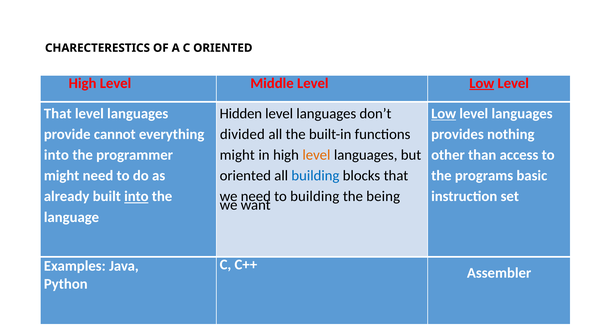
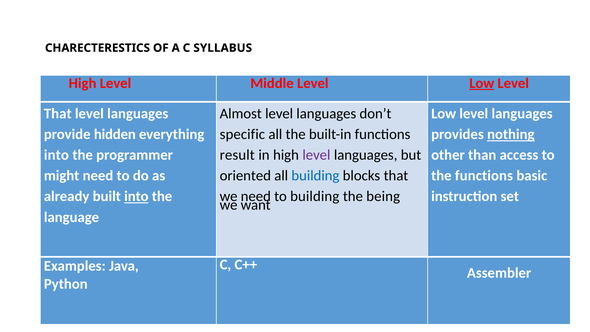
C ORIENTED: ORIENTED -> SYLLABUS (223, 48)
Hidden: Hidden -> Almost (241, 114)
Low underline: present -> none (444, 114)
cannot: cannot -> hidden (115, 134)
divided: divided -> specific (242, 134)
nothing underline: none -> present (511, 134)
might: might -> result (237, 155)
level colour: orange -> purple (316, 155)
the programs: programs -> functions (484, 176)
